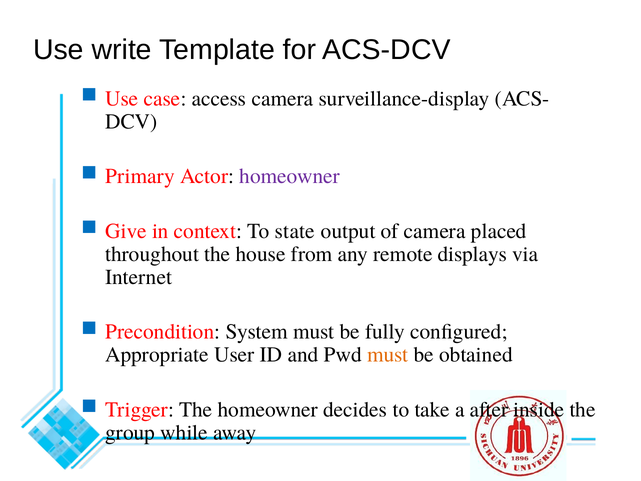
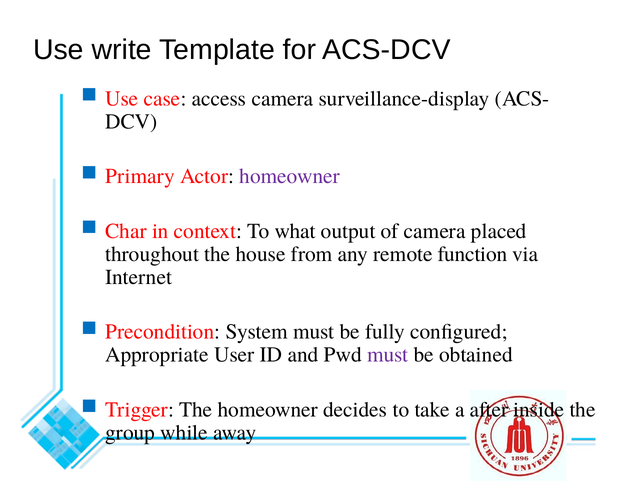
Give: Give -> Char (126, 231)
state: state -> what (295, 231)
displays: displays -> function (472, 254)
must colour: orange -> purple (388, 355)
